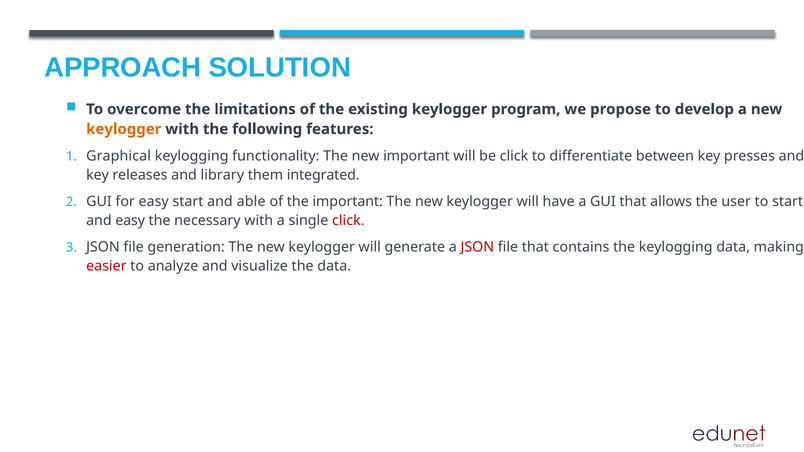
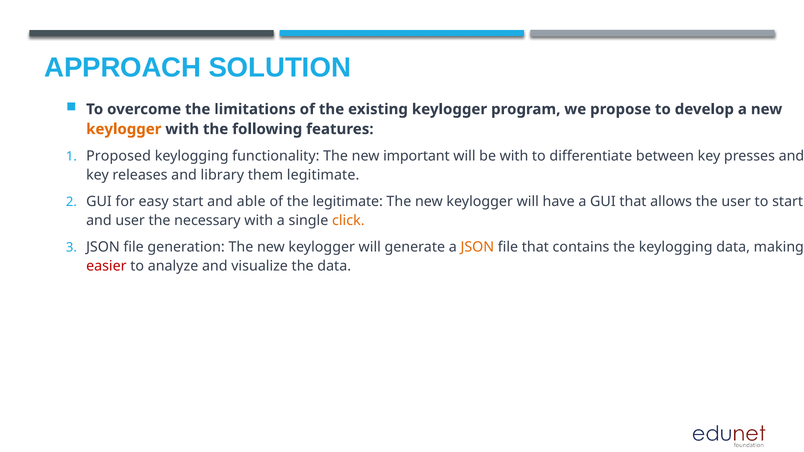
Graphical: Graphical -> Proposed (119, 156)
be click: click -> with (514, 156)
them integrated: integrated -> legitimate (323, 175)
the important: important -> legitimate (348, 202)
and easy: easy -> user (130, 221)
click colour: red -> orange (348, 221)
JSON colour: red -> orange (477, 247)
